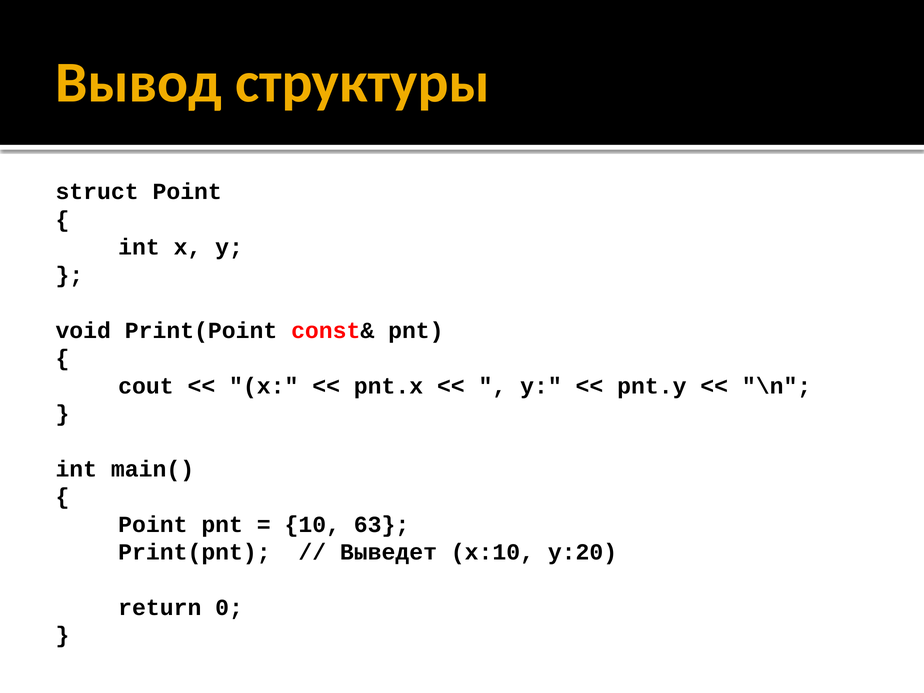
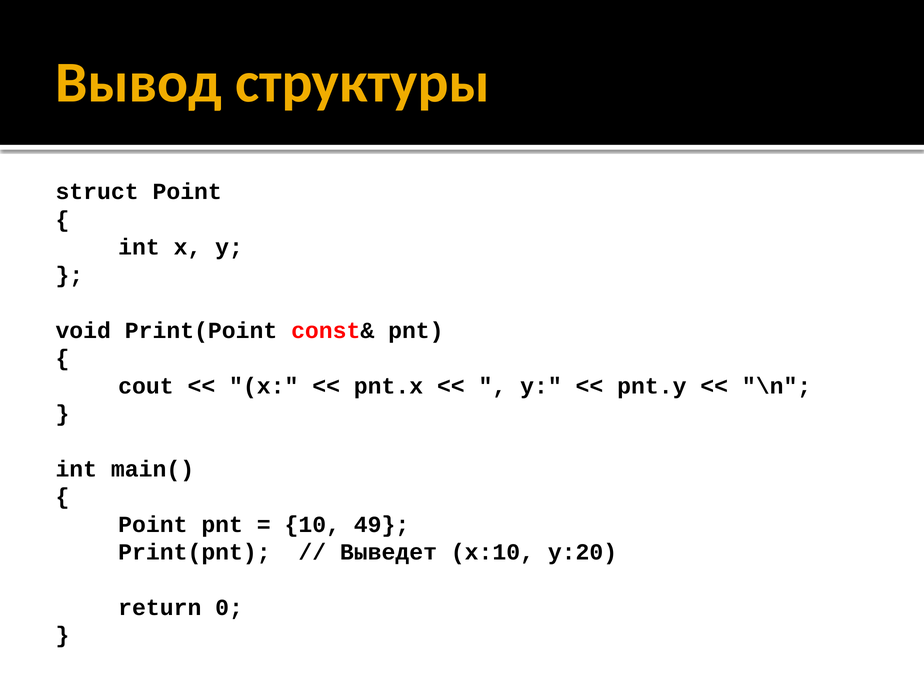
63: 63 -> 49 (382, 524)
